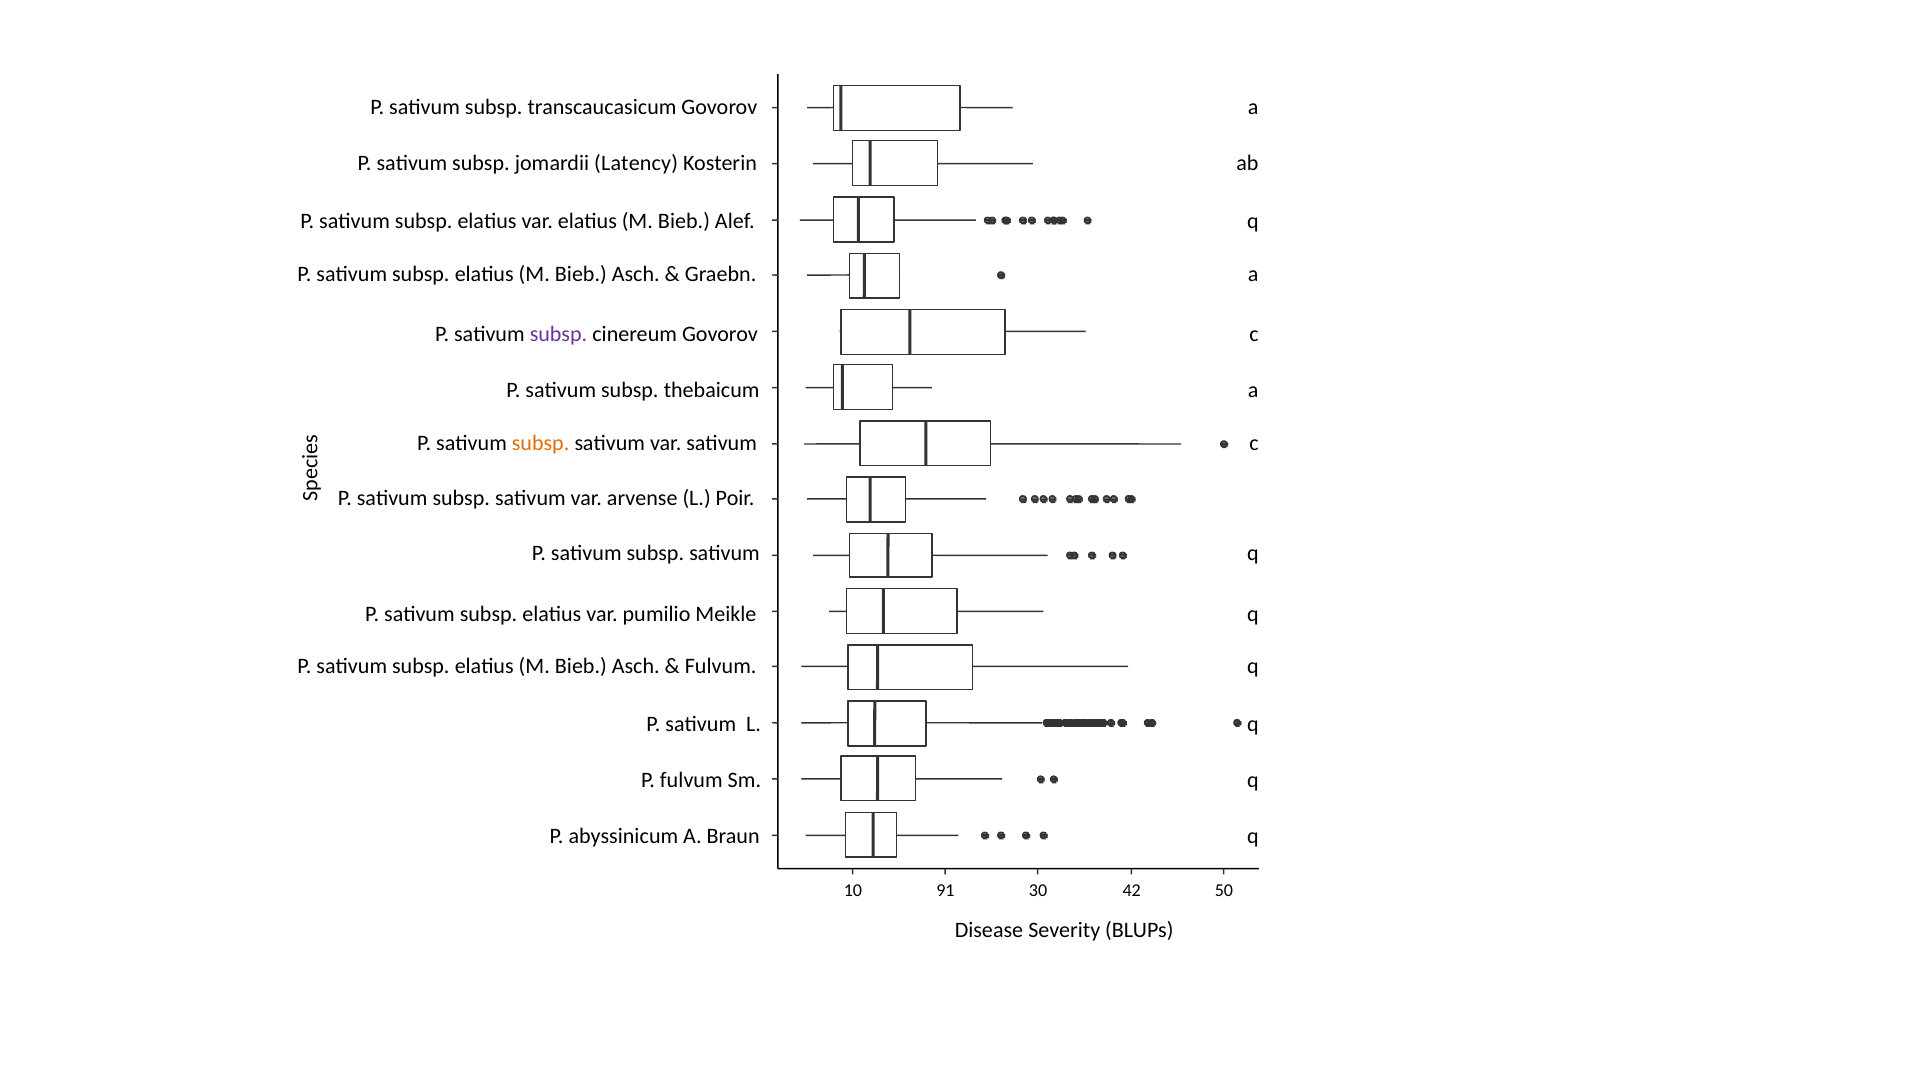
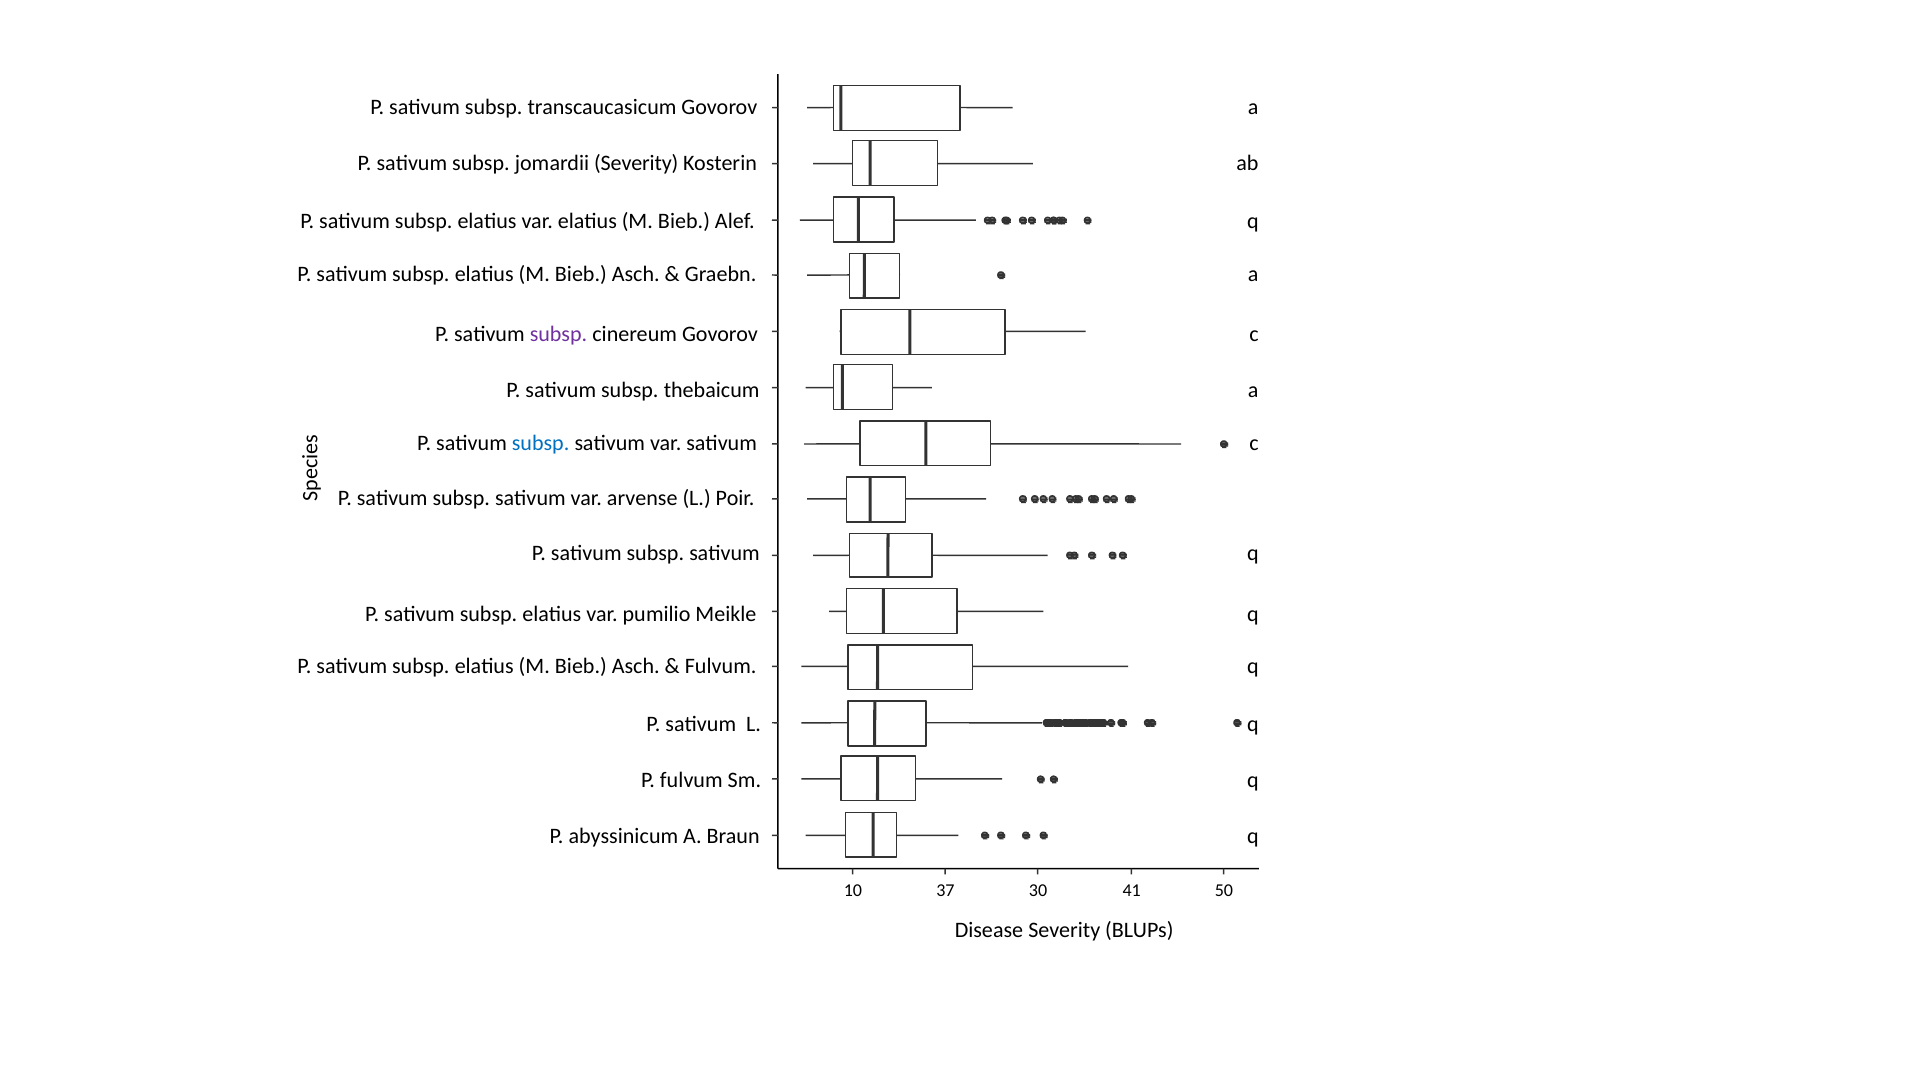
jomardii Latency: Latency -> Severity (636, 163)
subsp colour: orange -> blue (541, 444)
91: 91 -> 37 (945, 891)
42: 42 -> 41 (1132, 891)
